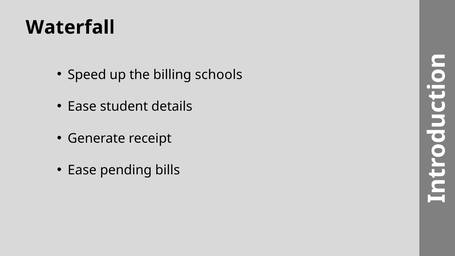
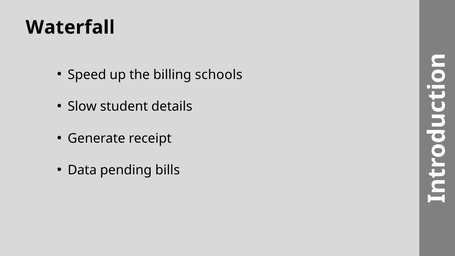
Ease: Ease -> Slow (82, 106)
Ease: Ease -> Data (82, 170)
